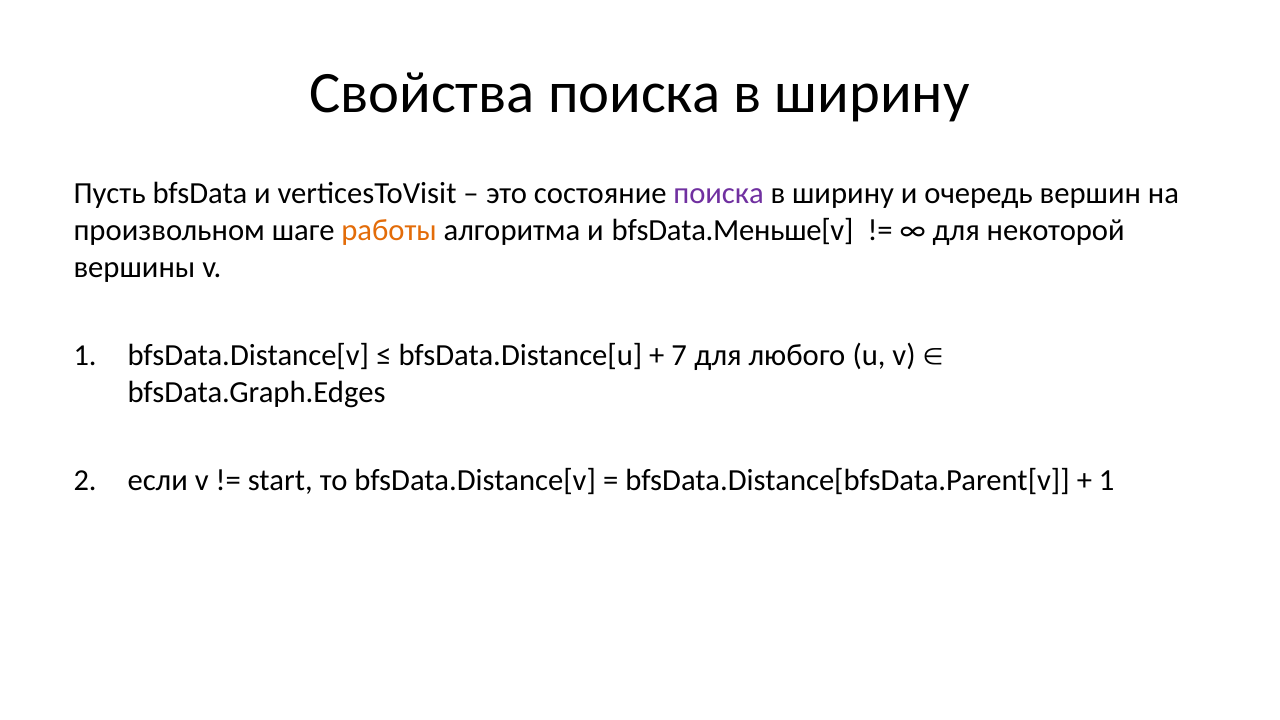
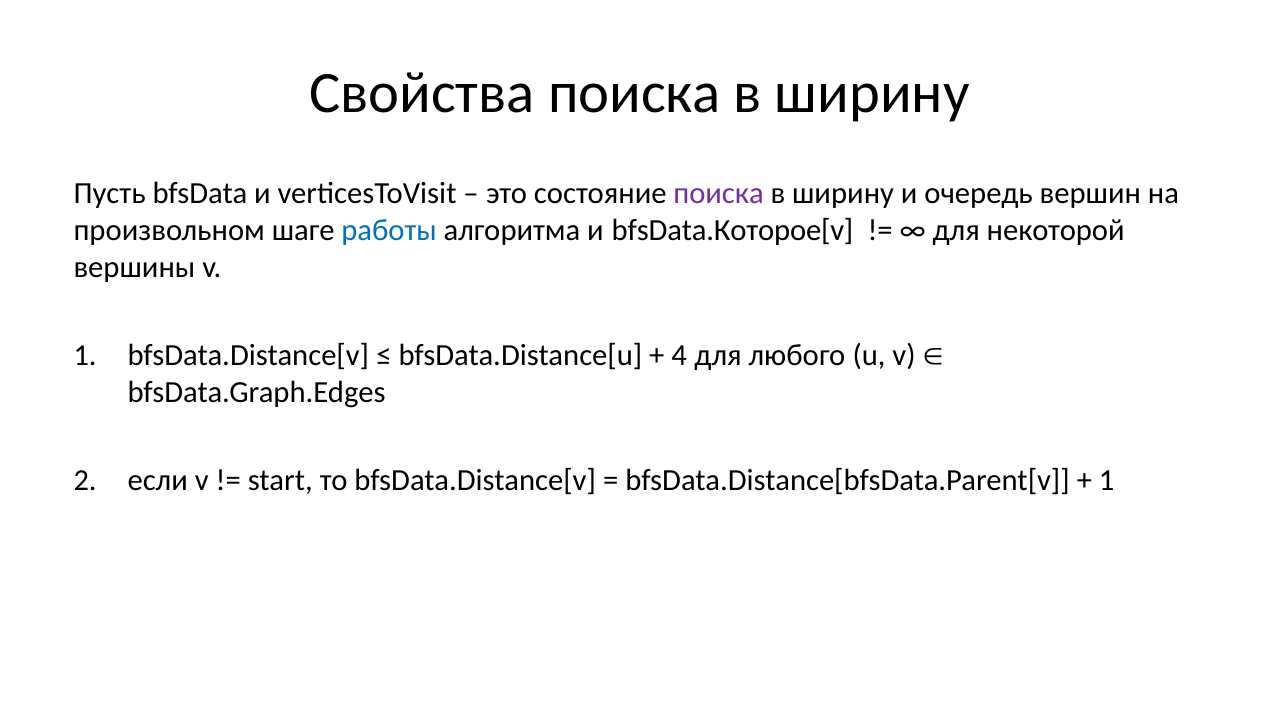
работы colour: orange -> blue (389, 230)
bfsData.Меньше[v: bfsData.Меньше[v -> bfsData.Которое[v (733, 230)
7: 7 -> 4 (679, 355)
